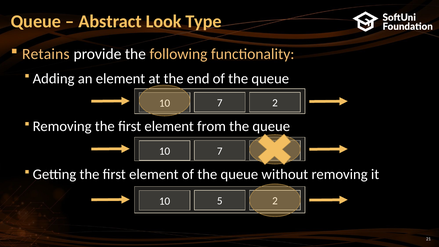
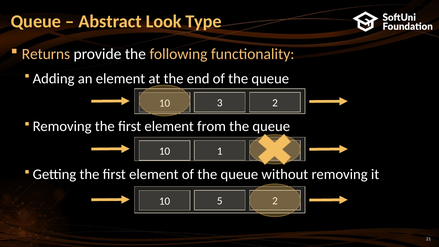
Retains: Retains -> Returns (46, 54)
7: 7 -> 3 (220, 103)
7: 7 -> 1 (220, 151)
